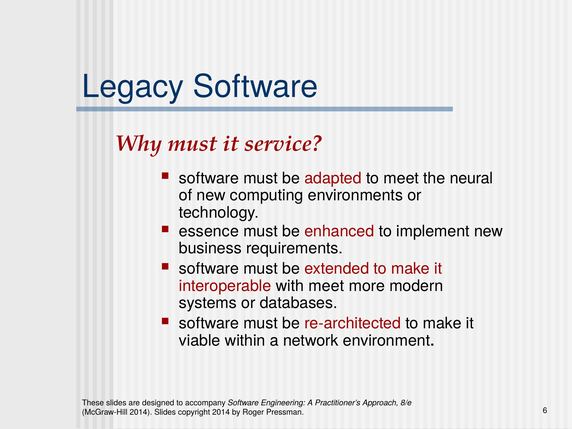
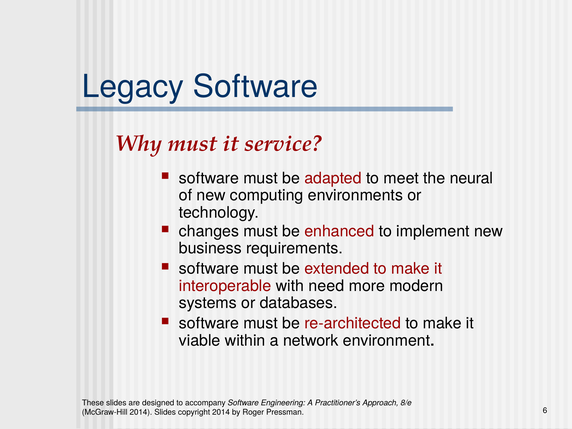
essence: essence -> changes (209, 231)
with meet: meet -> need (326, 286)
